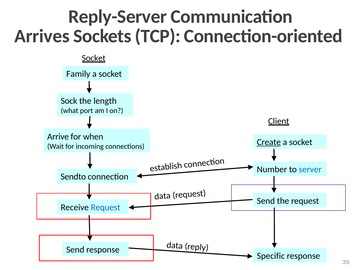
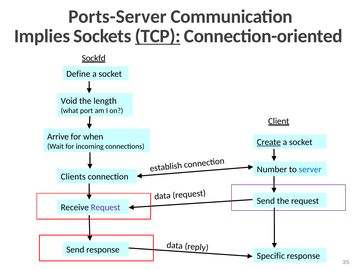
Reply-Server: Reply-Server -> Ports-Server (117, 17)
Arrives: Arrives -> Implies (42, 36)
TCP underline: none -> present (158, 36)
Socket: Socket -> Sockfd (94, 58)
Family: Family -> Define (78, 74)
Sock: Sock -> Void (69, 101)
Sendto: Sendto -> Clients (73, 177)
Request colour: blue -> purple (106, 207)
